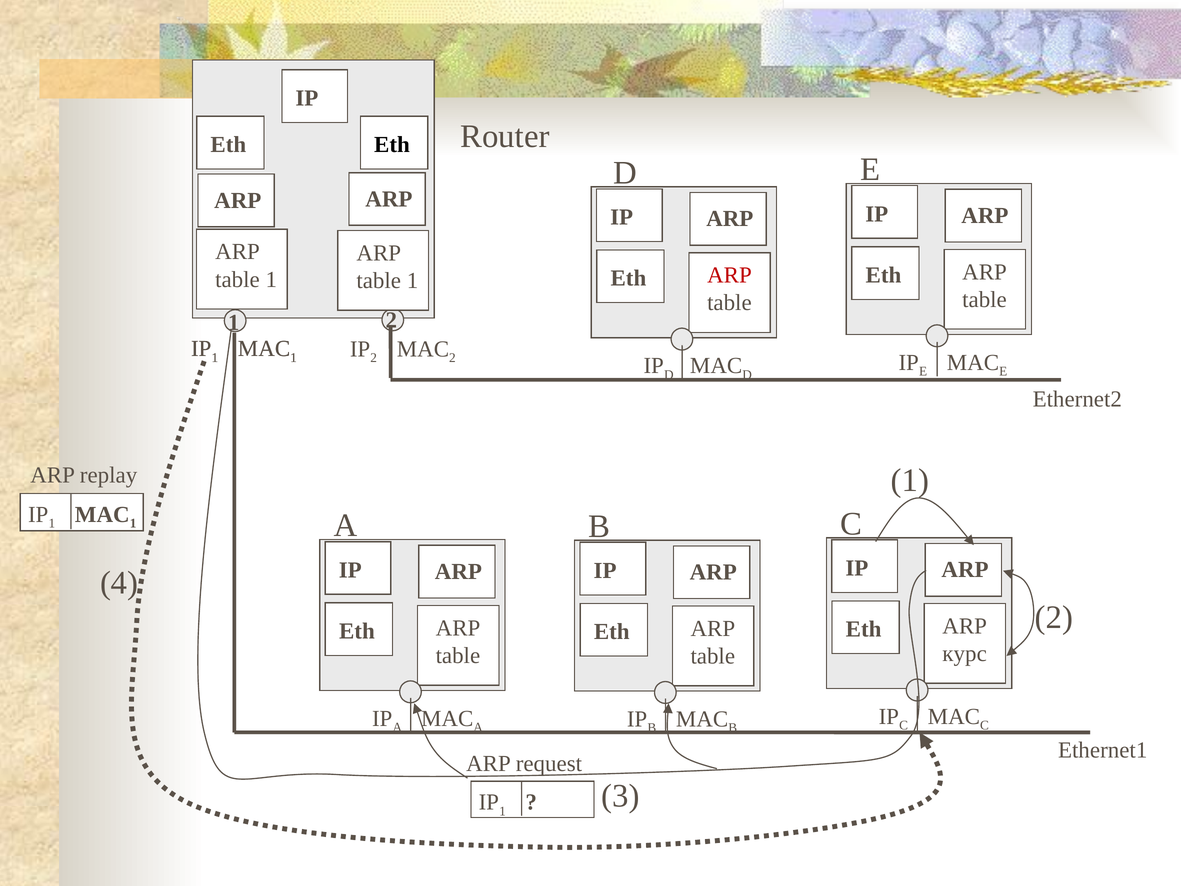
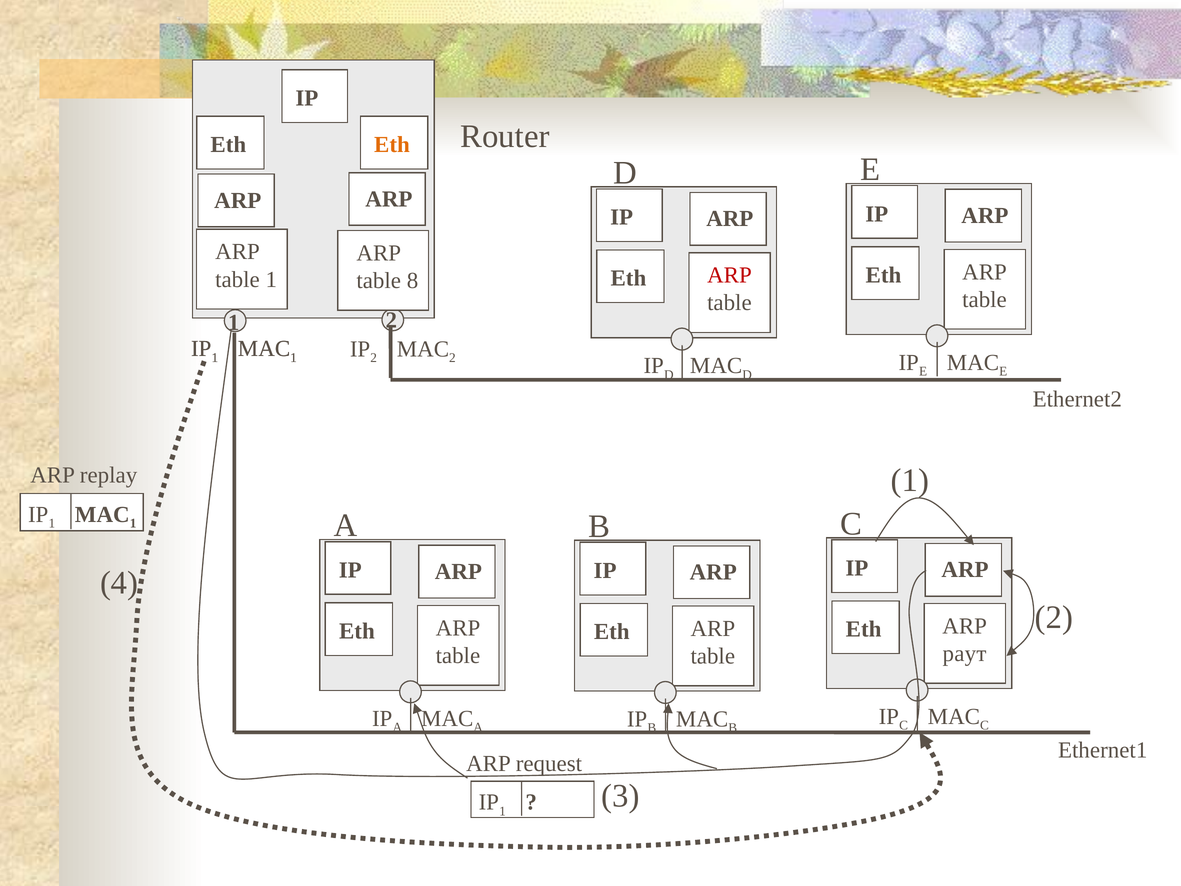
Eth colour: black -> orange (392, 145)
1: 1 -> 8 (413, 281)
курс: курс -> раут (965, 654)
